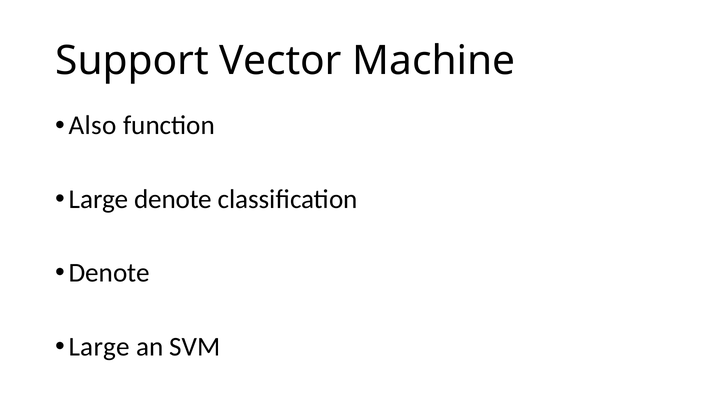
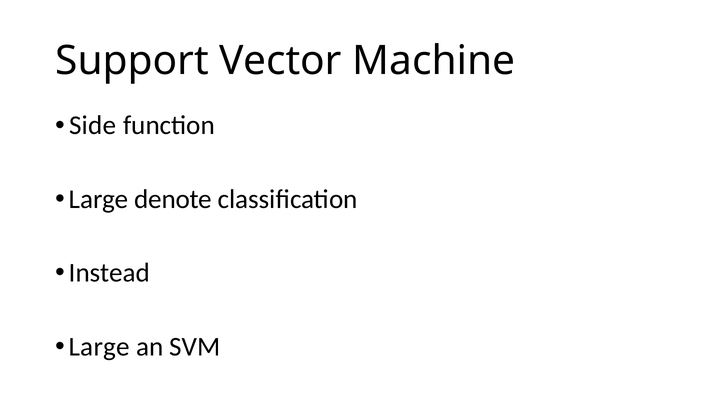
Also: Also -> Side (93, 126)
Denote: Denote -> Instead (109, 273)
